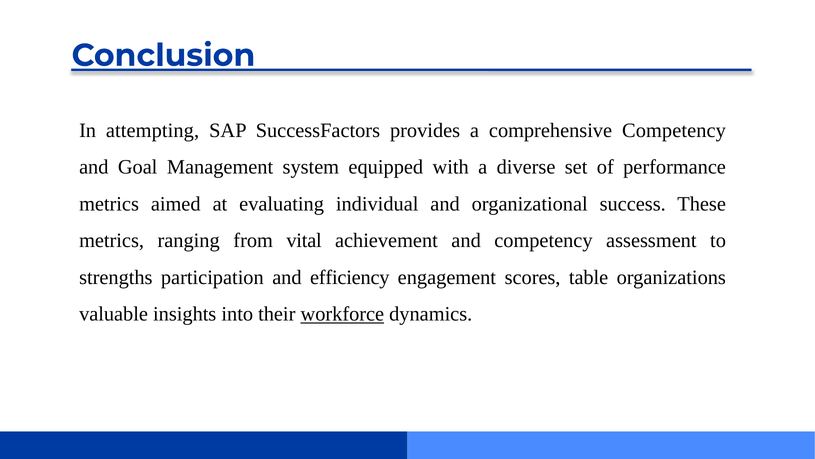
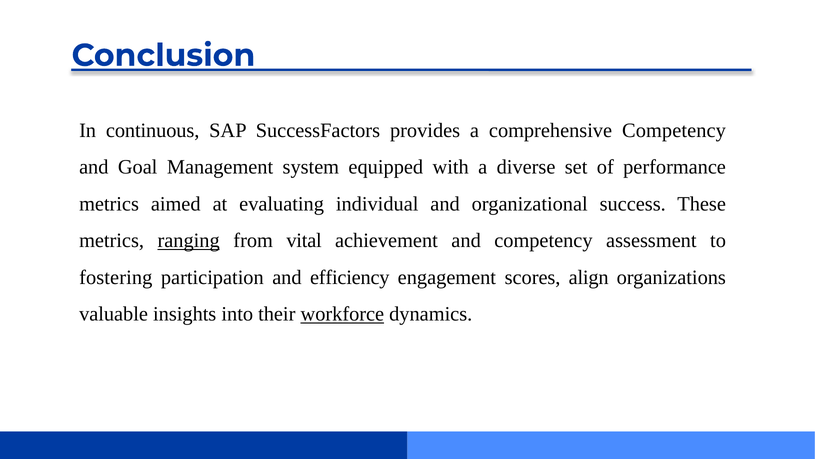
attempting: attempting -> continuous (153, 130)
ranging underline: none -> present (189, 240)
strengths: strengths -> fostering (116, 277)
table: table -> align (589, 277)
